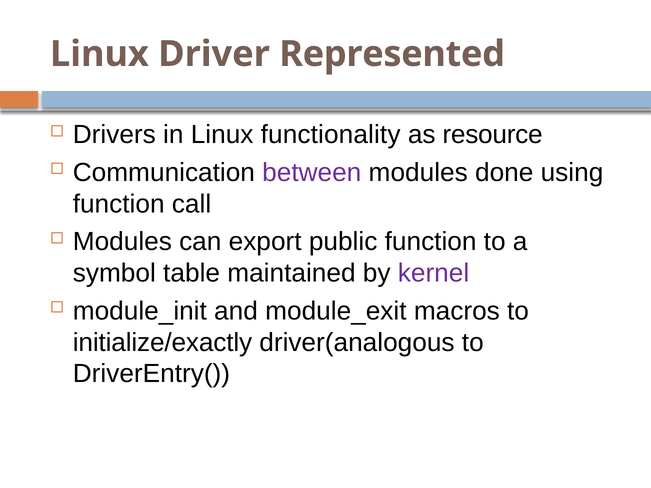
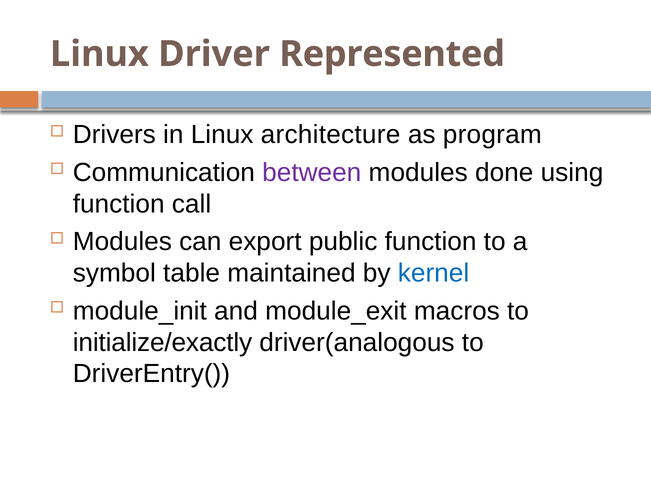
functionality: functionality -> architecture (331, 135)
resource: resource -> program (492, 135)
kernel colour: purple -> blue (434, 273)
